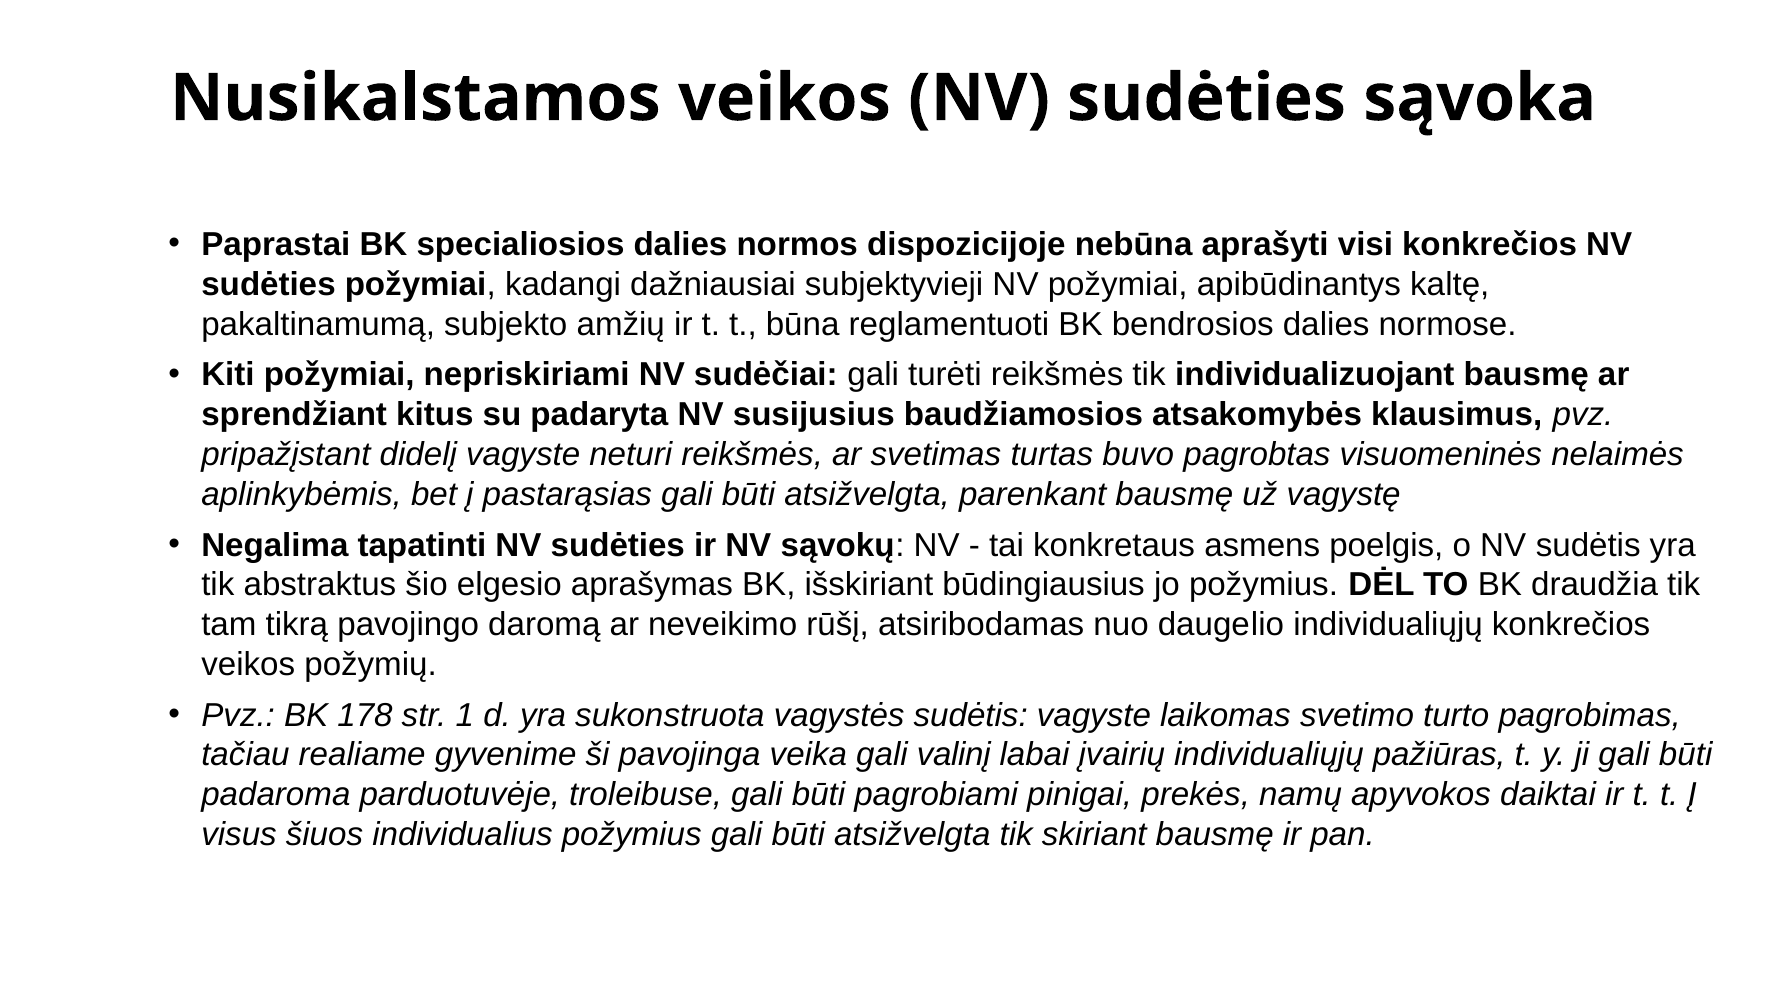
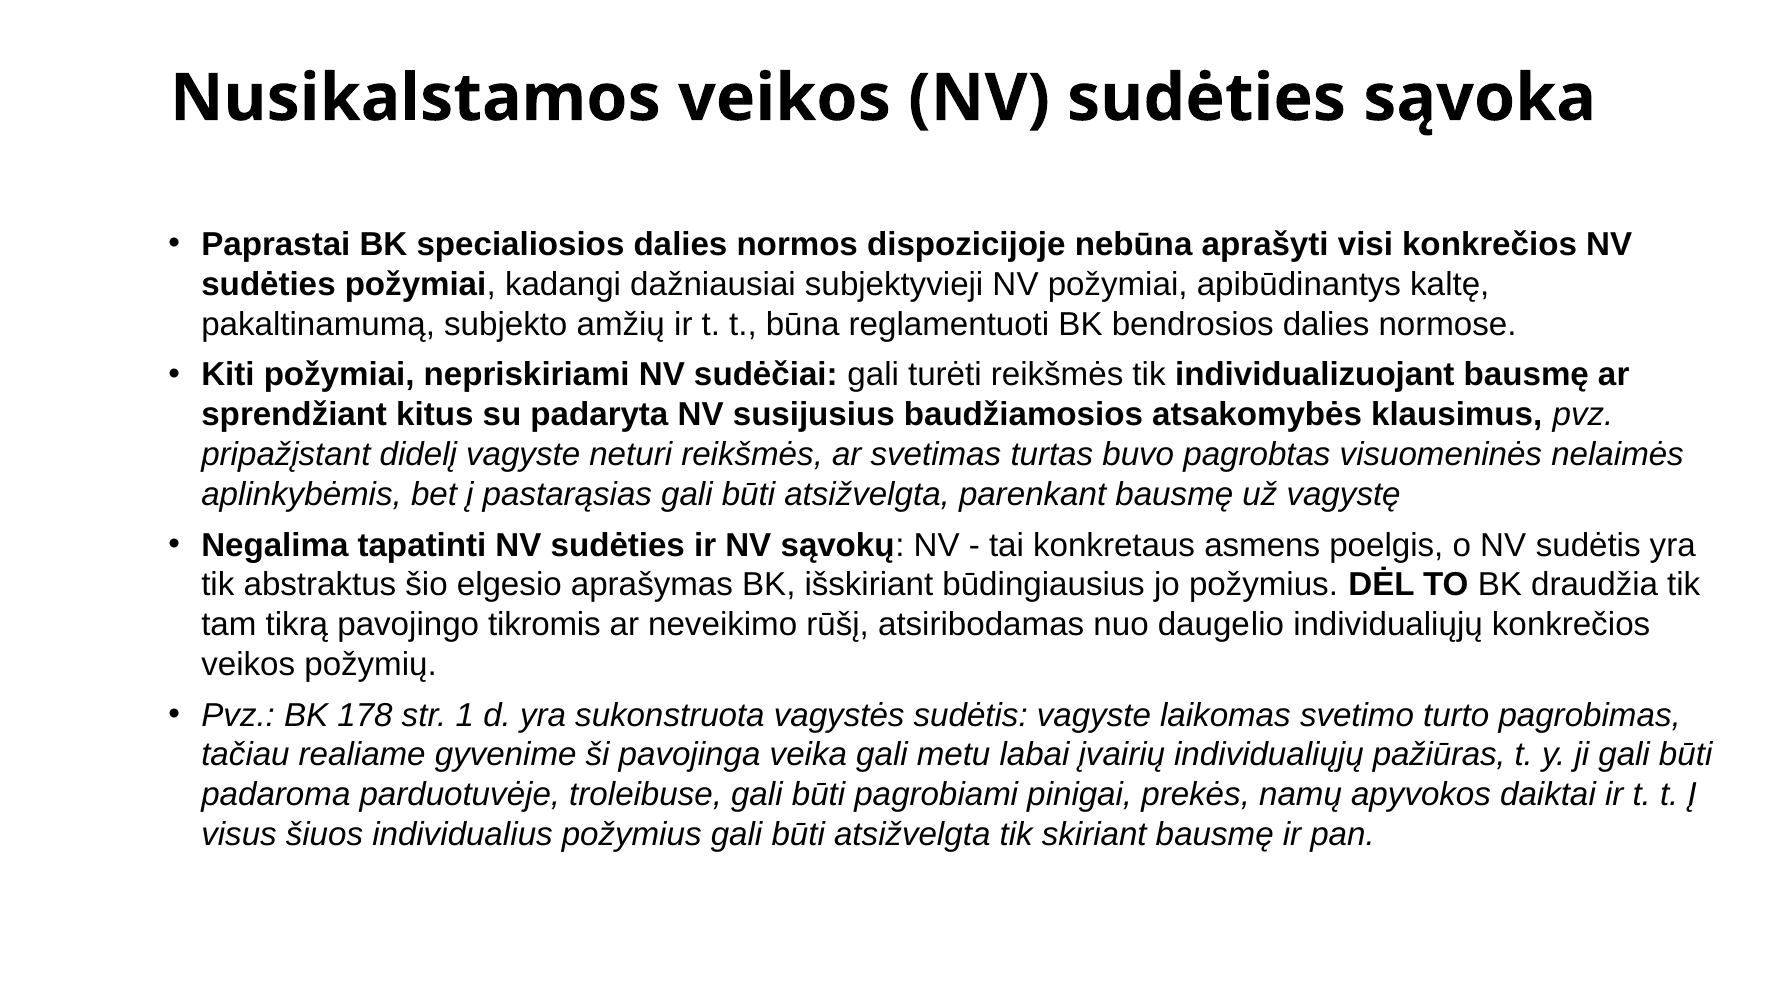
daromą: daromą -> tikromis (544, 625)
valinį: valinį -> metu (954, 755)
